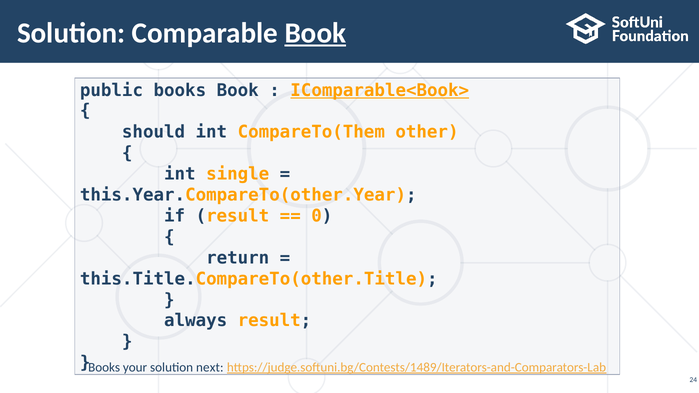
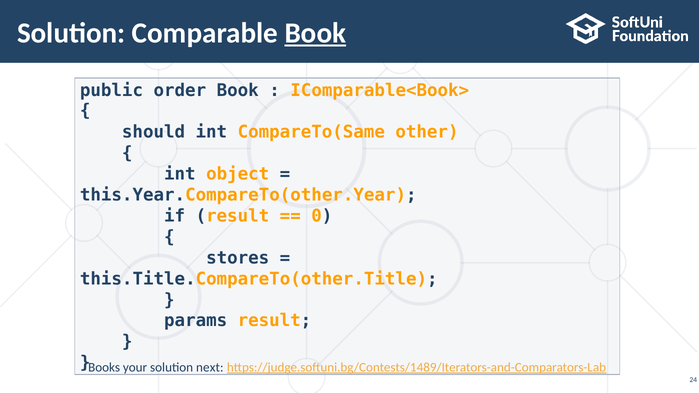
public books: books -> order (180, 91)
IComparable<Book> underline: present -> none (380, 91)
CompareTo(Them: CompareTo(Them -> CompareTo(Same (311, 132)
single: single -> object (238, 174)
return: return -> stores (238, 258)
always: always -> params (196, 321)
